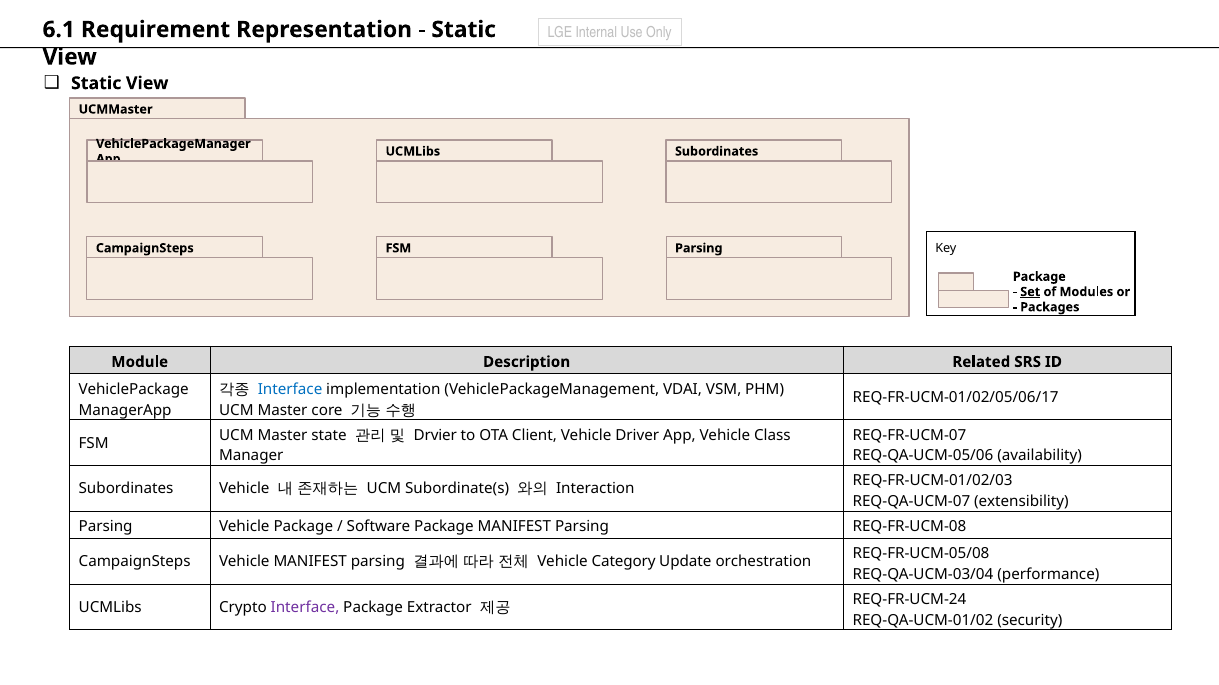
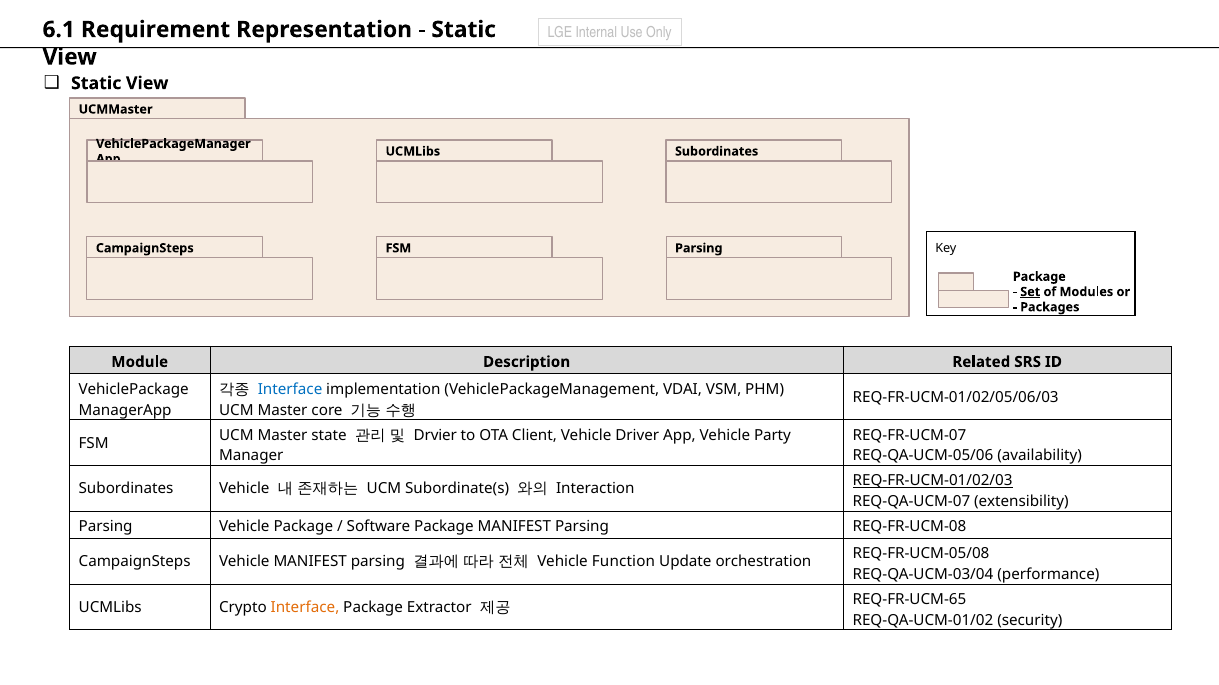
REQ-FR-UCM-01/02/05/06/17: REQ-FR-UCM-01/02/05/06/17 -> REQ-FR-UCM-01/02/05/06/03 (956, 398)
Class: Class -> Party (772, 435)
REQ-FR-UCM-01/02/03 underline: none -> present (933, 481)
Category: Category -> Function (623, 562)
Interface colour: purple -> orange (305, 608)
REQ-FR-UCM-24: REQ-FR-UCM-24 -> REQ-FR-UCM-65 (909, 600)
